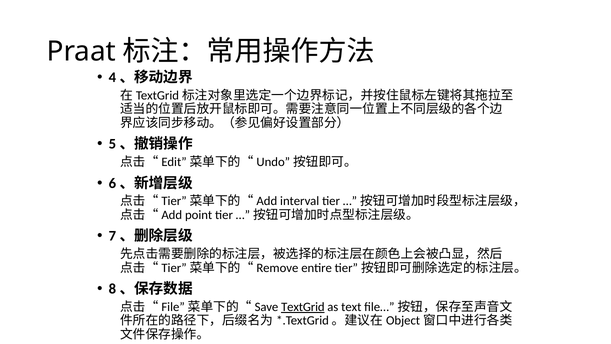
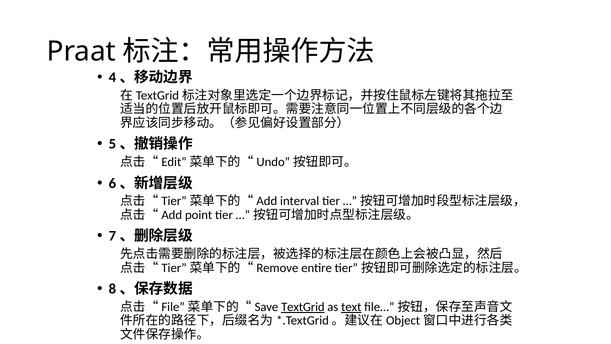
text underline: none -> present (351, 307)
